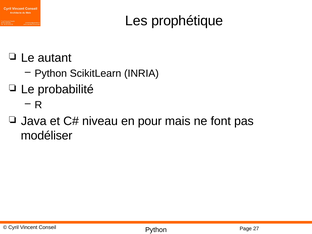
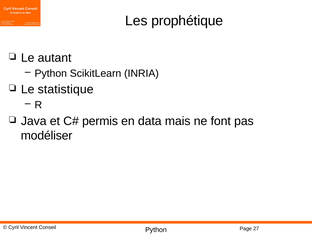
probabilité: probabilité -> statistique (66, 89)
niveau: niveau -> permis (100, 121)
pour: pour -> data (150, 121)
